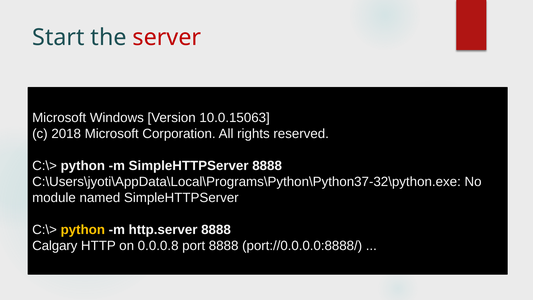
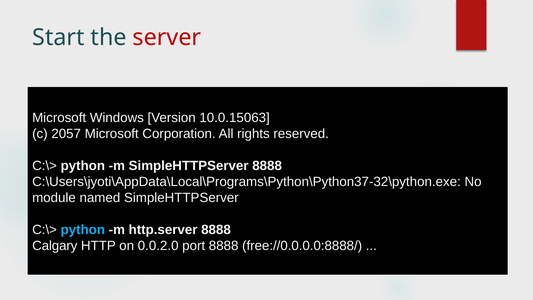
2018: 2018 -> 2057 (66, 134)
python colour: yellow -> light blue (83, 230)
0.0.0.8: 0.0.0.8 -> 0.0.2.0 (158, 246)
port://0.0.0.0:8888/: port://0.0.0.0:8888/ -> free://0.0.0.0:8888/ (302, 246)
